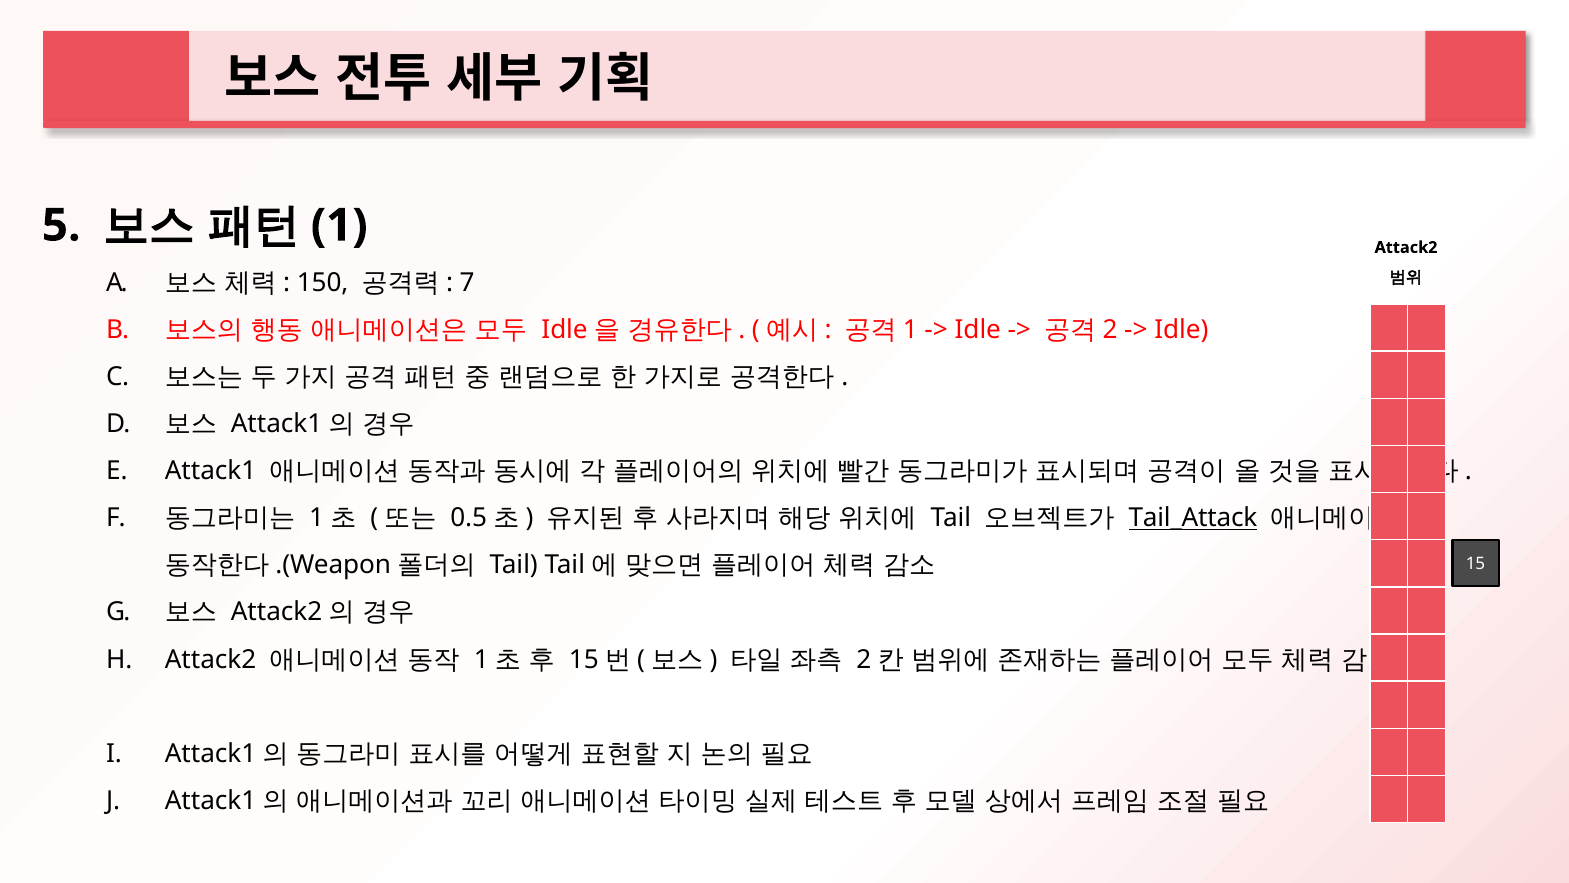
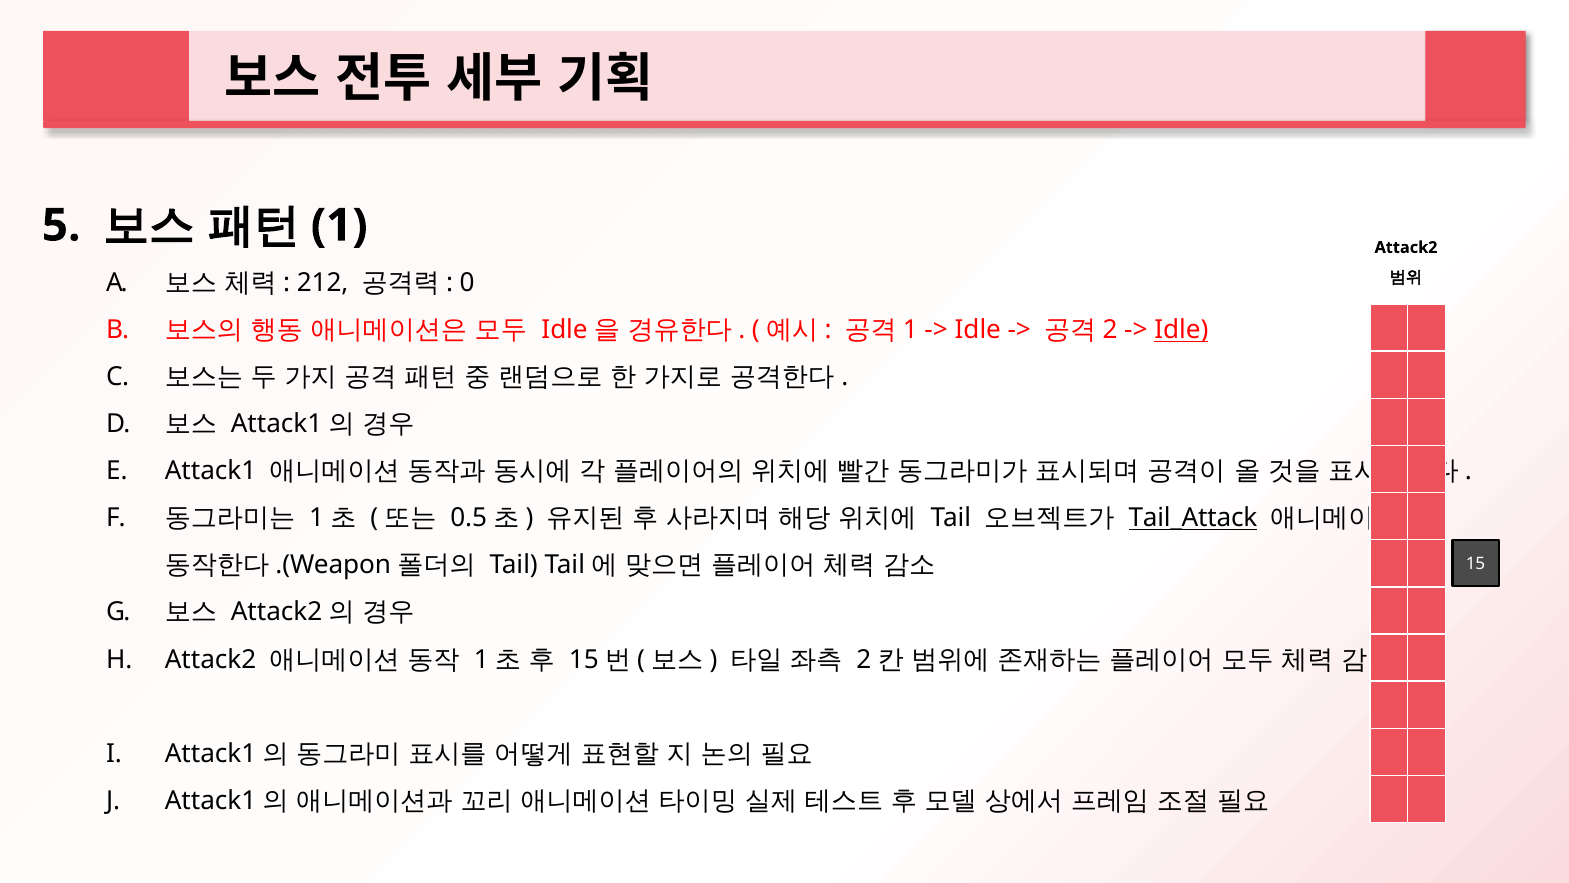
150: 150 -> 212 (323, 283)
7: 7 -> 0 (467, 283)
Idle underline: none -> present (1181, 330)
